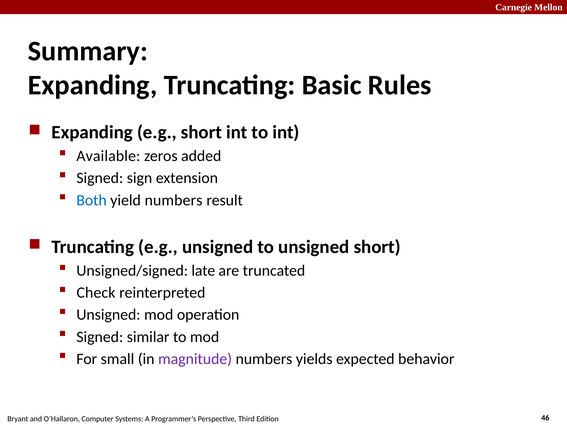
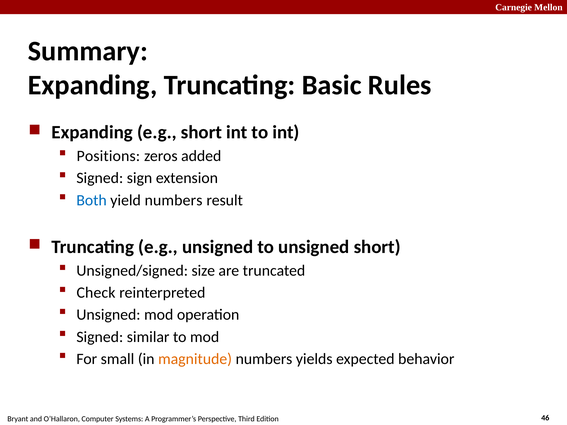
Available: Available -> Positions (108, 156)
late: late -> size (203, 271)
magnitude colour: purple -> orange (195, 359)
